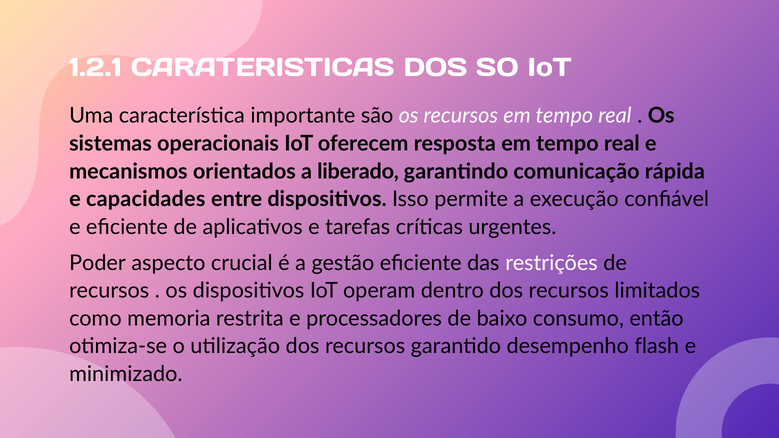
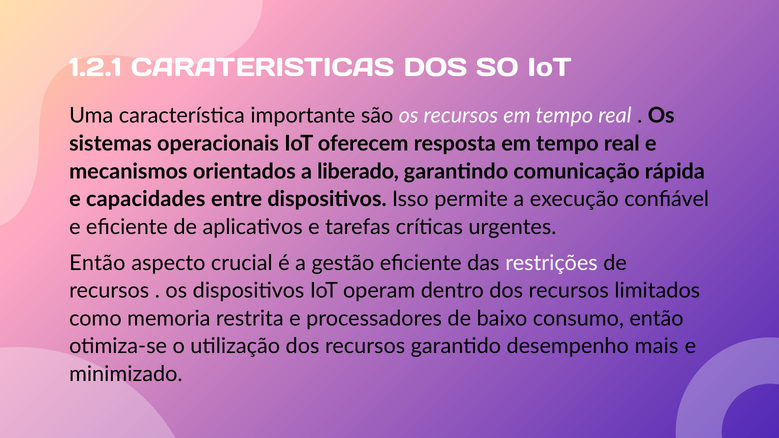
Poder: Poder -> Então (97, 263)
flash: flash -> mais (657, 346)
